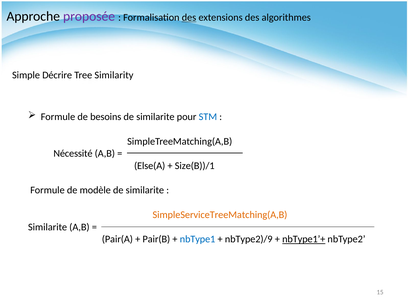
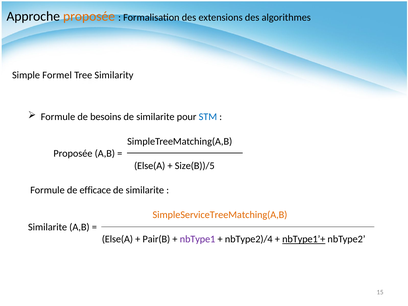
proposée colour: purple -> orange (89, 16)
des underline: present -> none (189, 17)
Décrire: Décrire -> Formel (57, 75)
Nécessité: Nécessité -> Proposée (73, 154)
Size(B))/1: Size(B))/1 -> Size(B))/5 (195, 166)
modèle: modèle -> efficace (95, 190)
Pair(A: Pair(A -> Else(A (117, 239)
nbType1 colour: blue -> purple (198, 239)
nbType2)/9: nbType2)/9 -> nbType2)/4 (249, 239)
